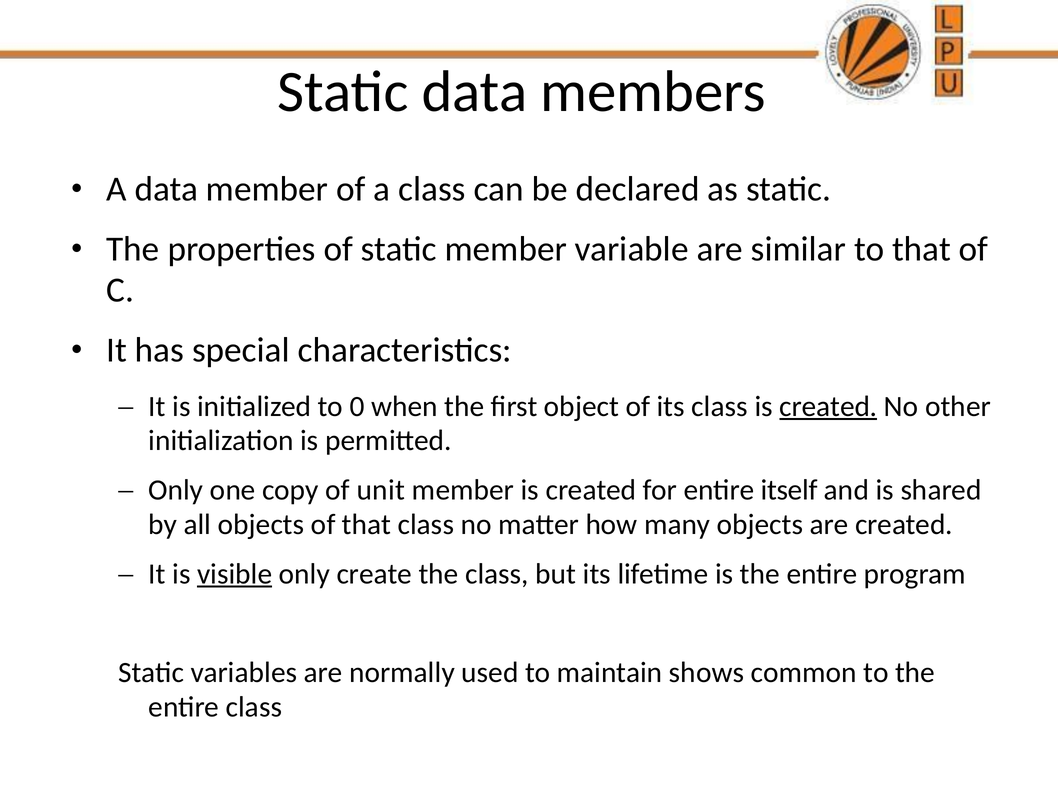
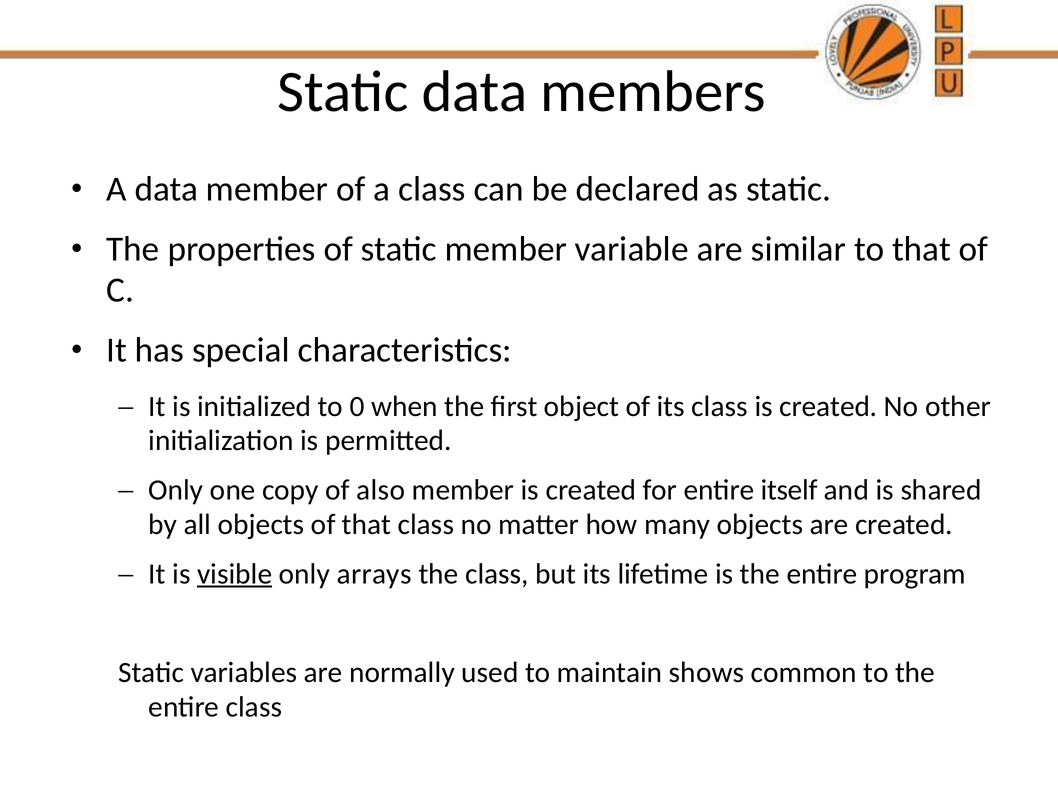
created underline: present -> none (828, 407)
unit: unit -> also (381, 490)
create: create -> arrays (374, 574)
